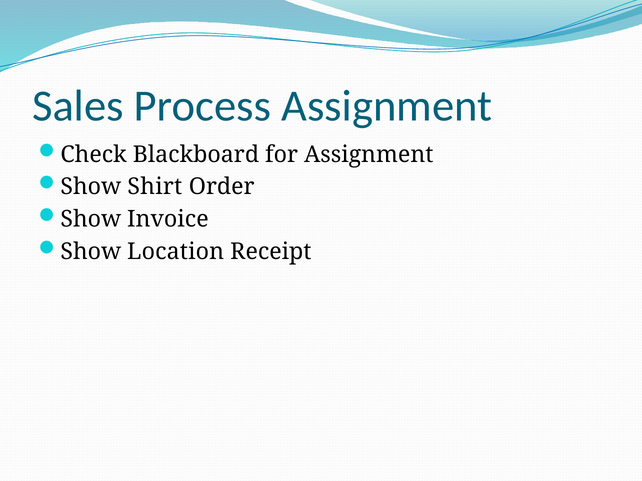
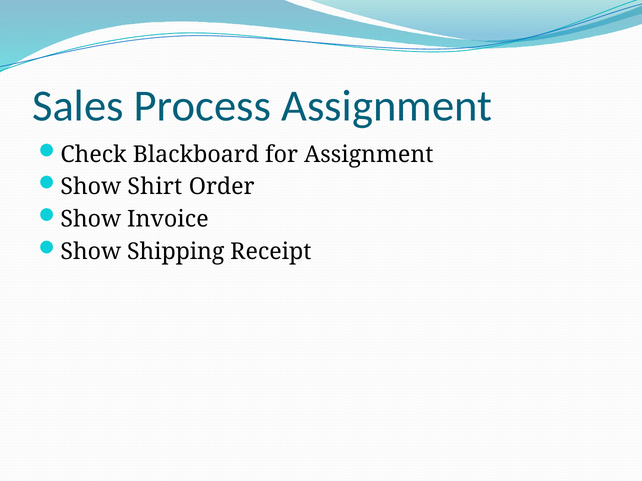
Location: Location -> Shipping (176, 252)
